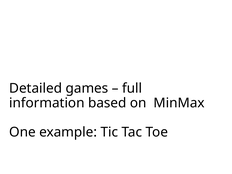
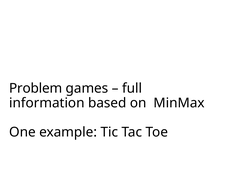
Detailed: Detailed -> Problem (36, 88)
